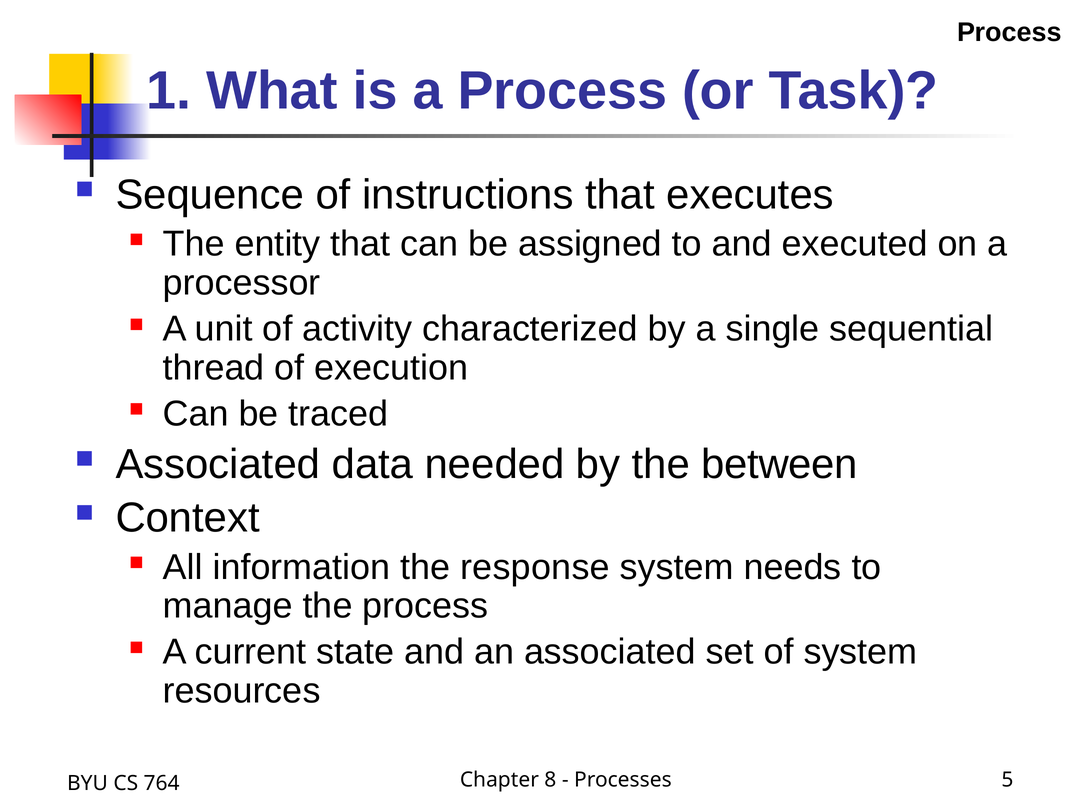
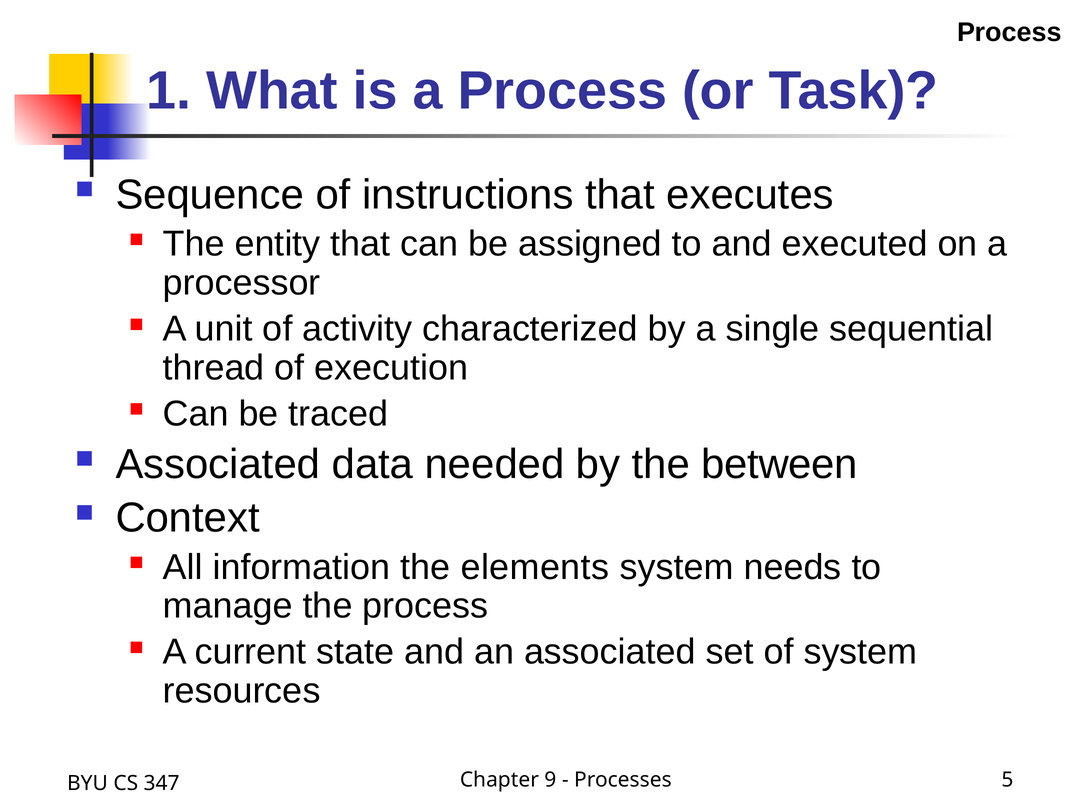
response: response -> elements (535, 567)
8: 8 -> 9 (550, 780)
764: 764 -> 347 (162, 783)
